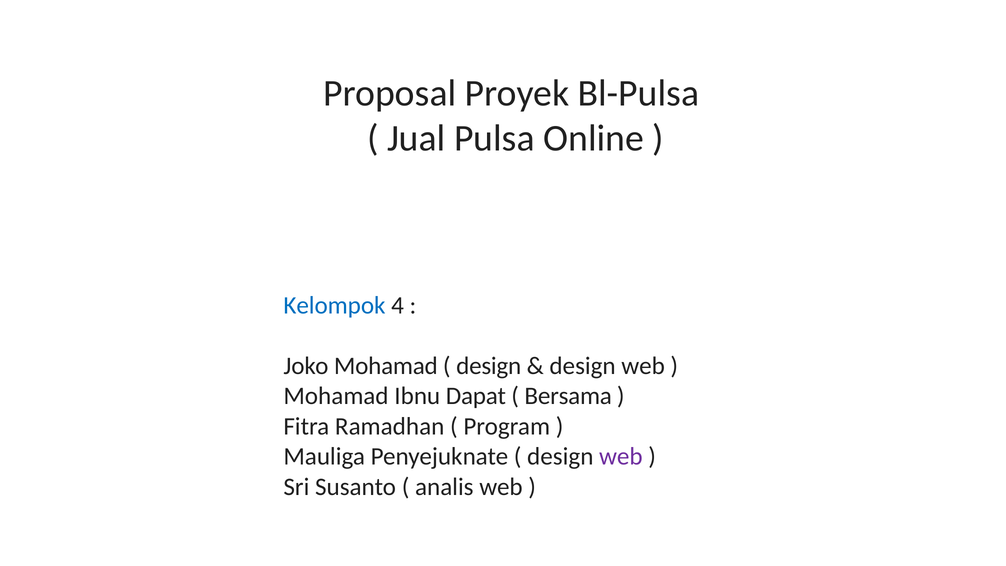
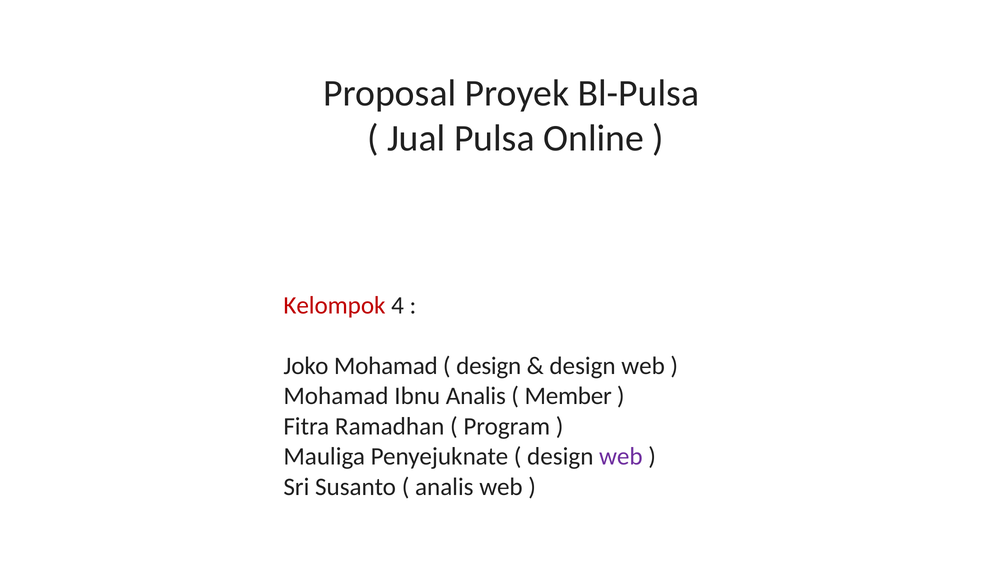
Kelompok colour: blue -> red (334, 306)
Ibnu Dapat: Dapat -> Analis (476, 396)
Bersama: Bersama -> Member (568, 396)
